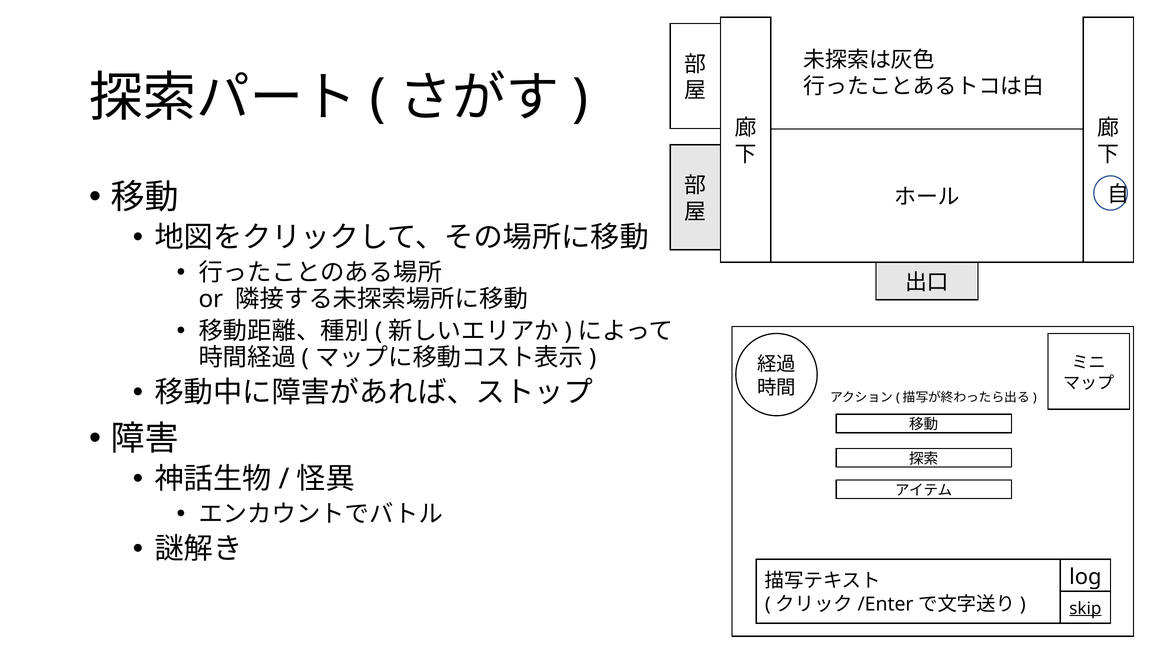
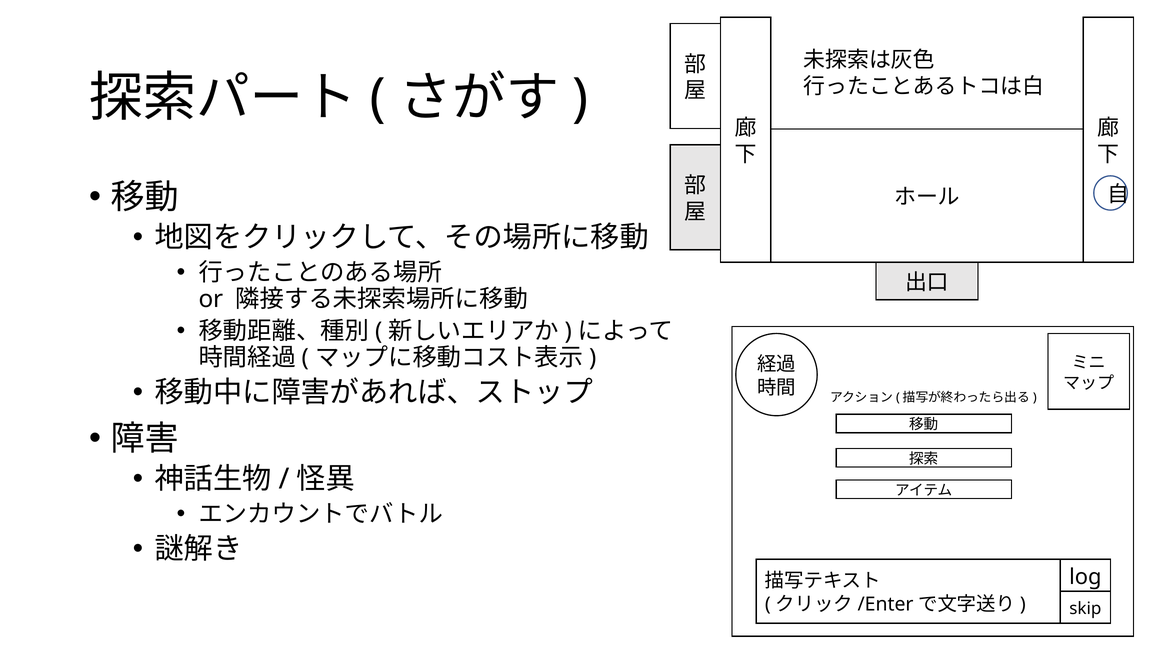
skip underline: present -> none (1085, 608)
